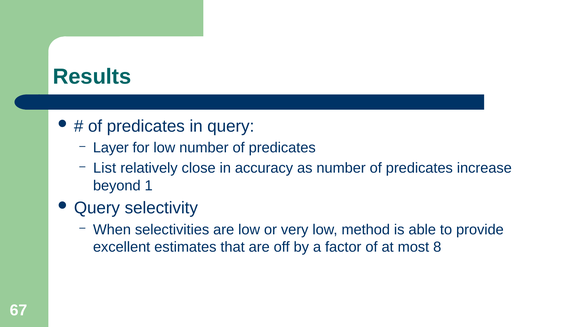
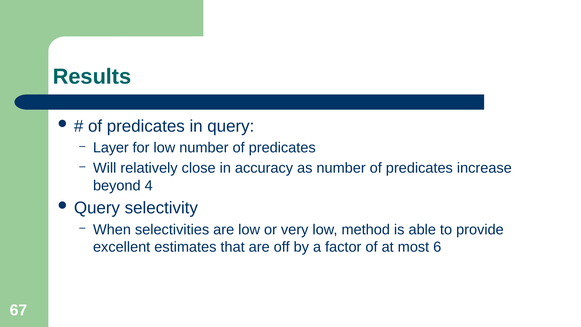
List: List -> Will (105, 168)
1: 1 -> 4 (149, 185)
8: 8 -> 6 (437, 247)
